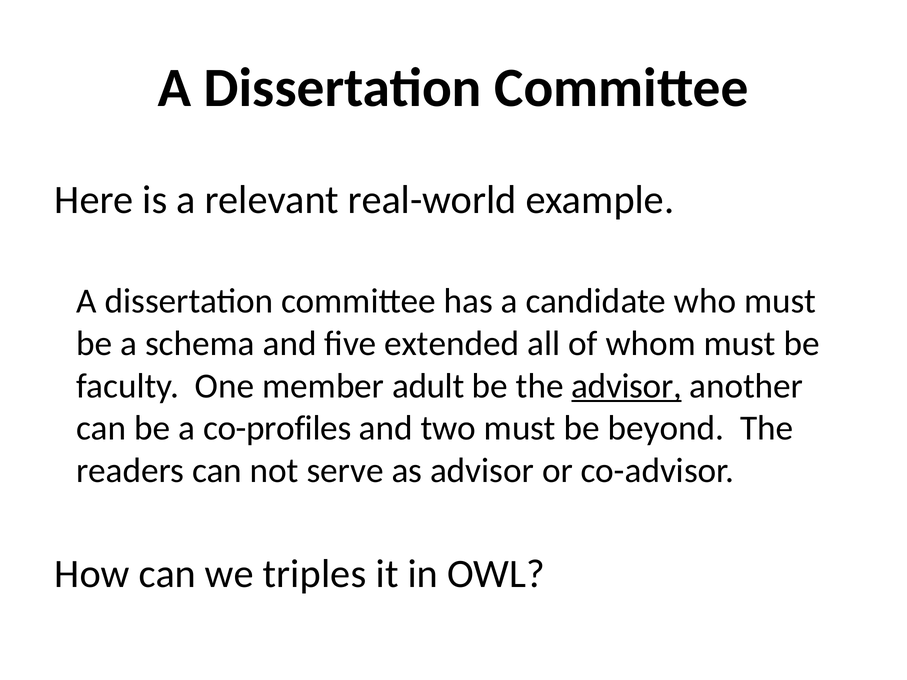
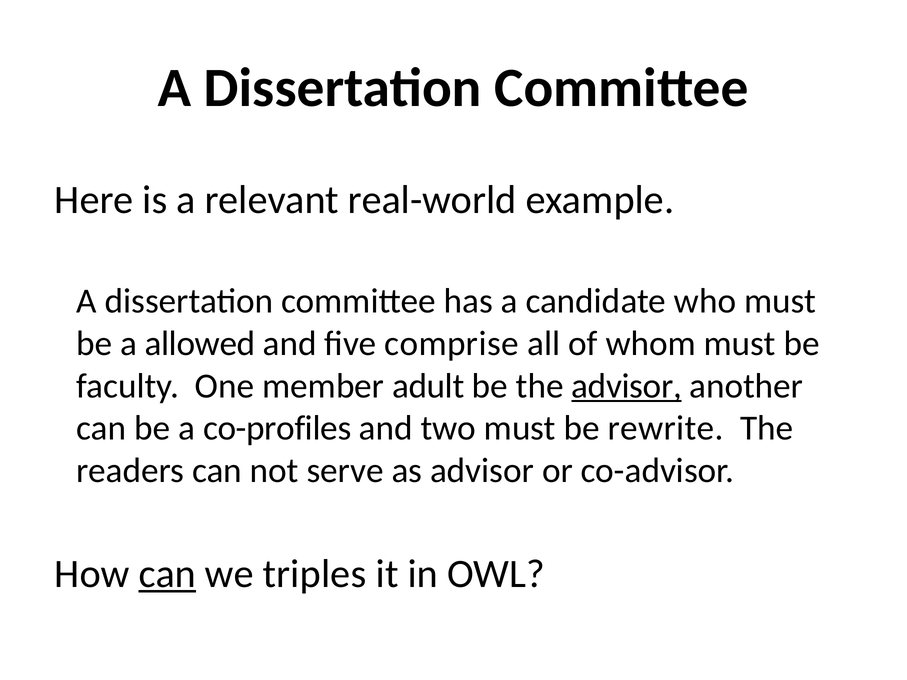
schema: schema -> allowed (200, 344)
extended: extended -> comprise (452, 344)
beyond: beyond -> rewrite (666, 428)
can underline: none -> present (167, 574)
